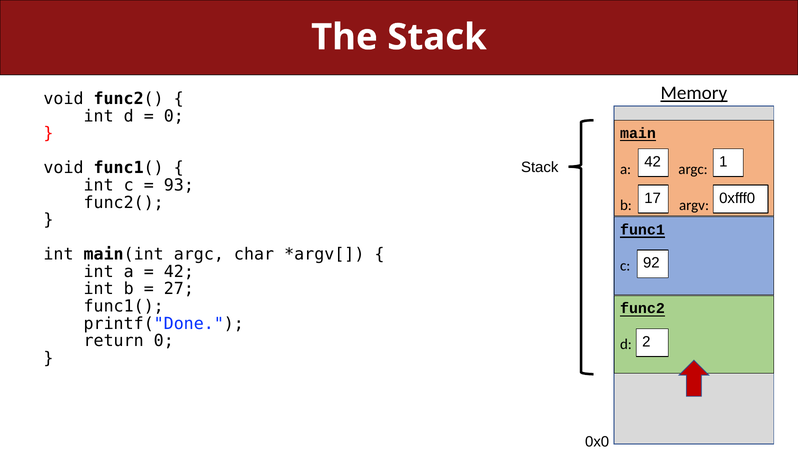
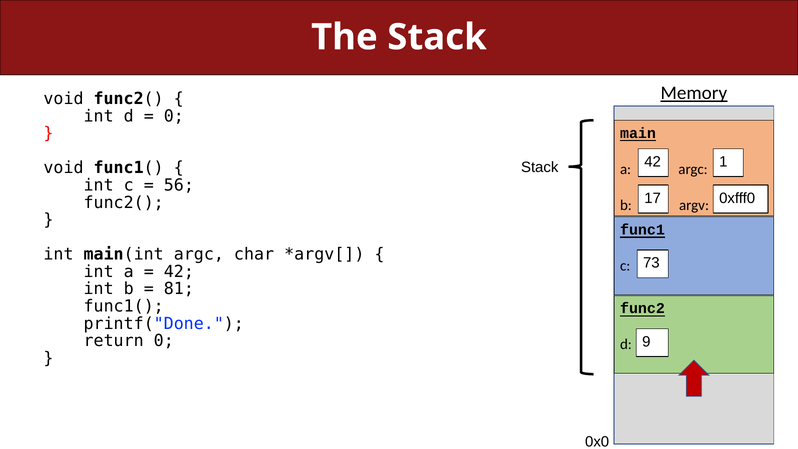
93: 93 -> 56 (179, 185)
92: 92 -> 73 (651, 263)
27: 27 -> 81 (179, 289)
2: 2 -> 9 (646, 341)
